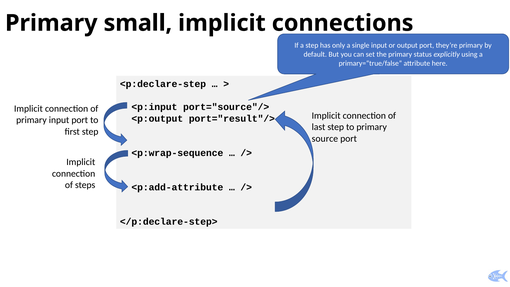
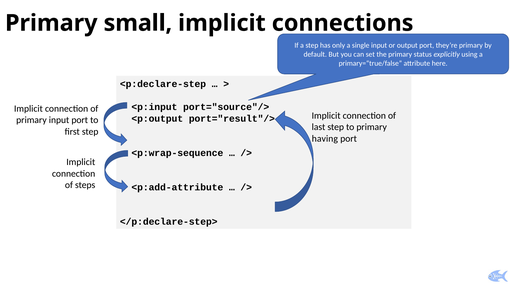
source: source -> having (325, 139)
